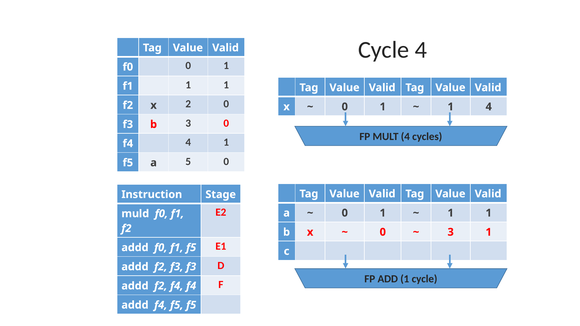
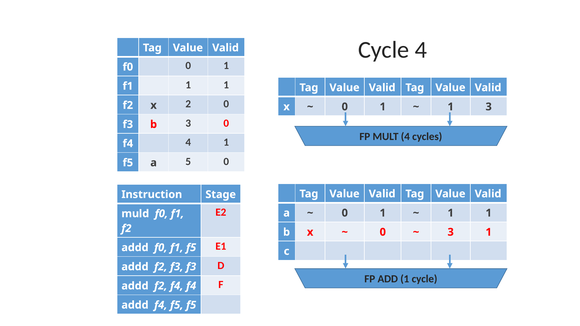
4: 4 -> 3 (489, 107)
